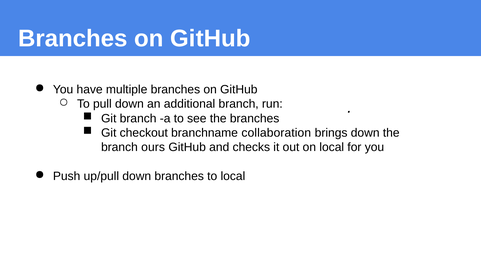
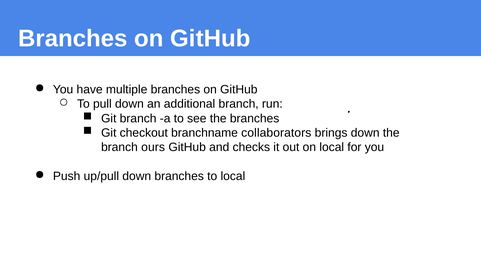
collaboration: collaboration -> collaborators (276, 133)
